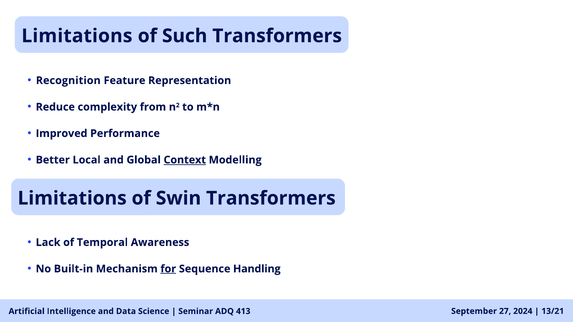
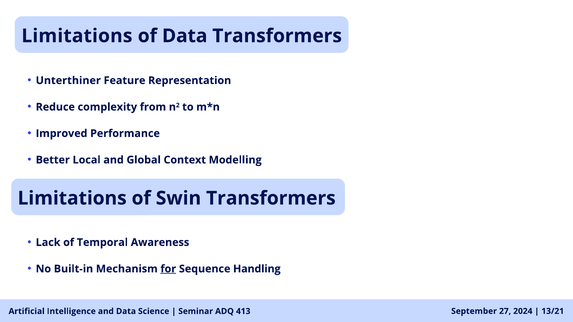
of Such: Such -> Data (185, 36)
Recognition: Recognition -> Unterthiner (68, 81)
Context underline: present -> none (185, 160)
